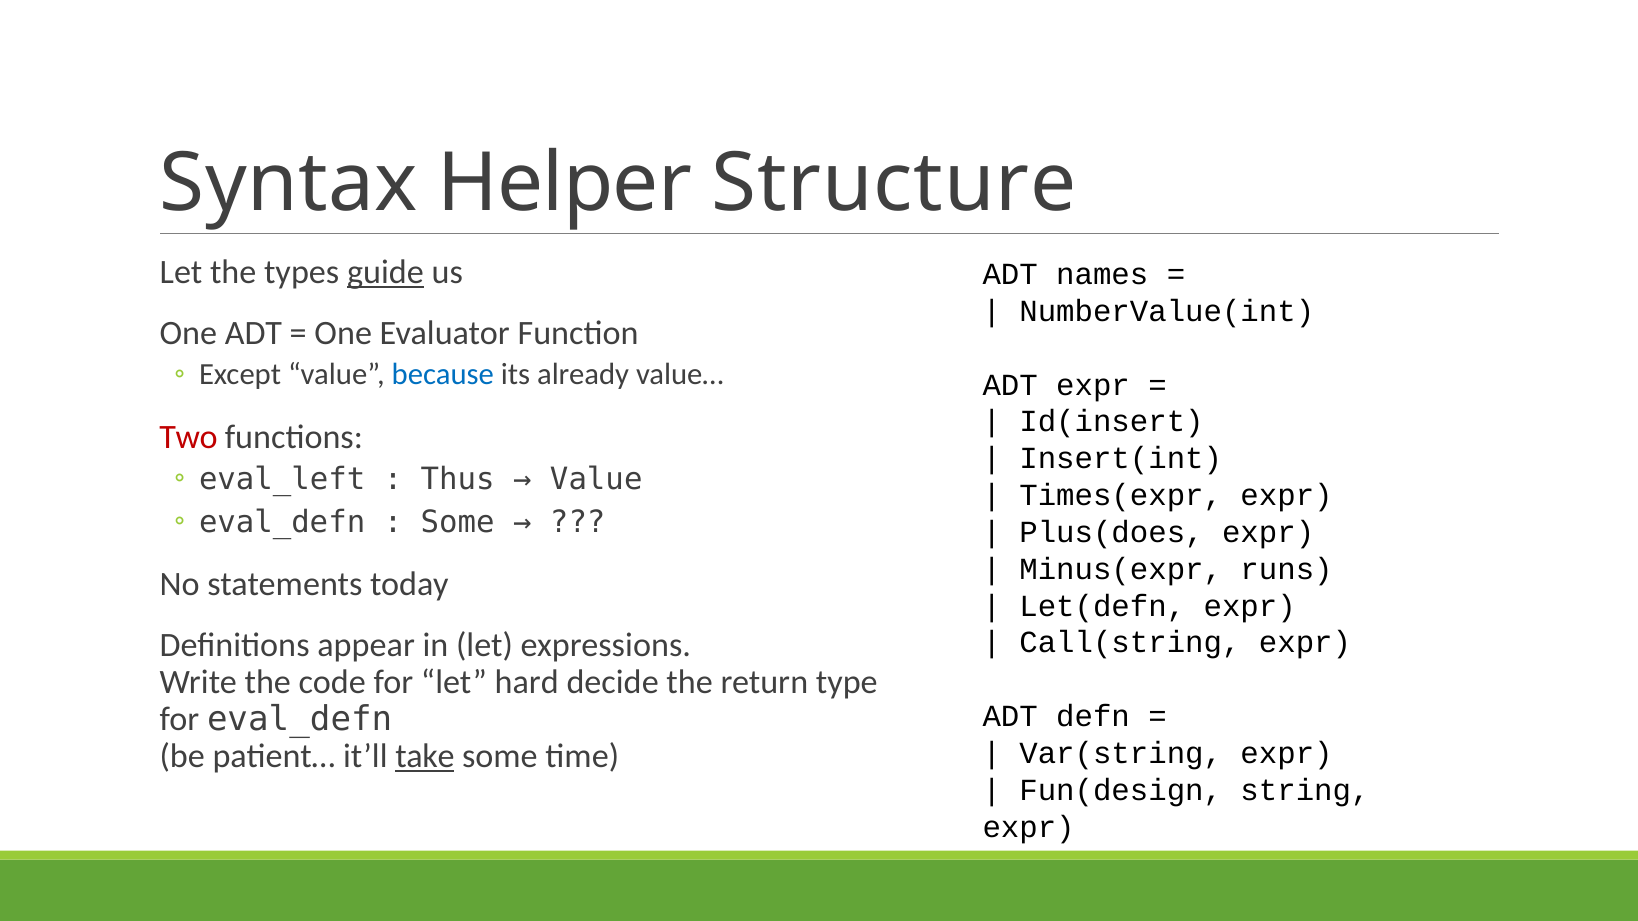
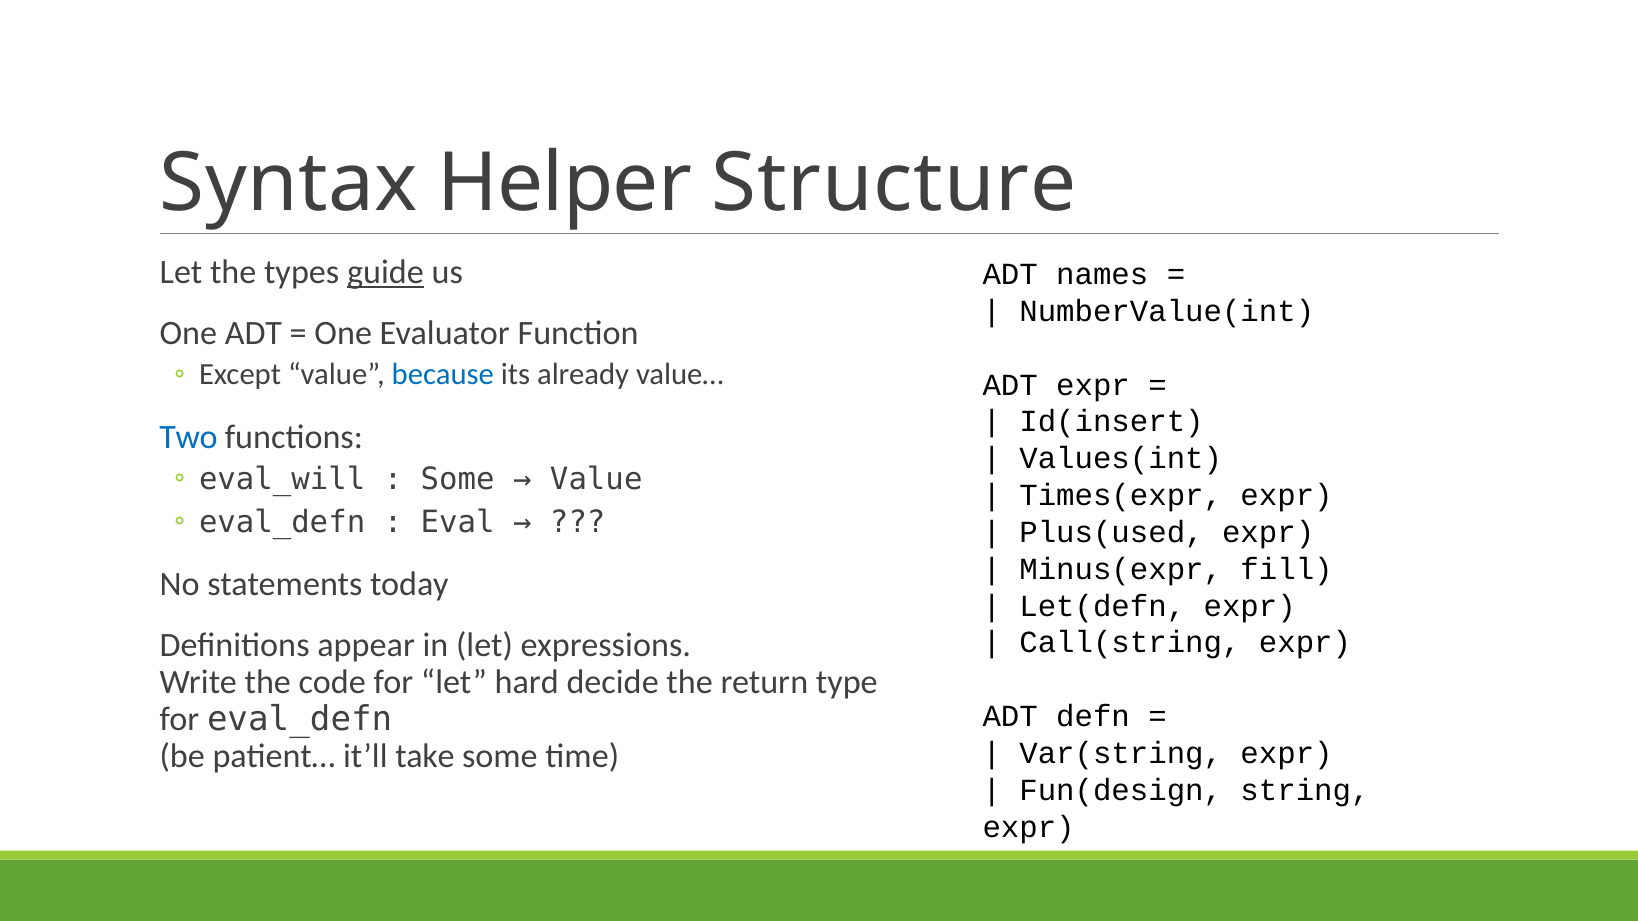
Two colour: red -> blue (189, 437)
Insert(int: Insert(int -> Values(int (1121, 459)
eval_left: eval_left -> eval_will (282, 479)
Thus: Thus -> Some (458, 479)
Some: Some -> Eval (458, 523)
Plus(does: Plus(does -> Plus(used (1111, 533)
runs: runs -> fill (1287, 569)
take underline: present -> none (425, 756)
